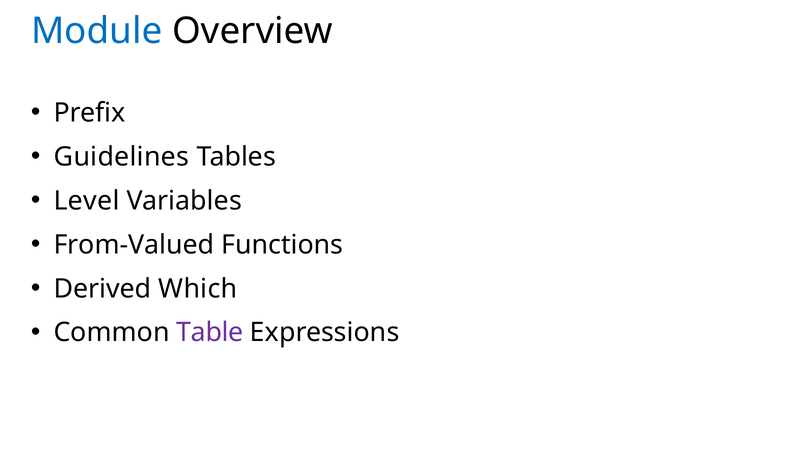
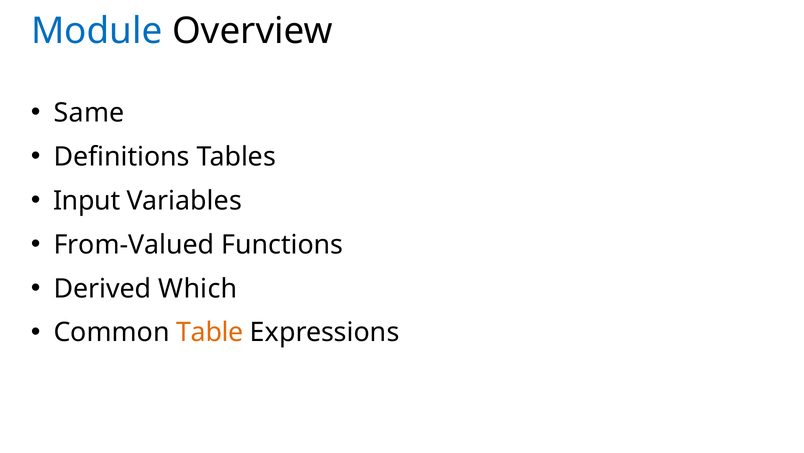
Prefix: Prefix -> Same (89, 112)
Guidelines: Guidelines -> Definitions (122, 156)
Level: Level -> Input (87, 200)
Table colour: purple -> orange (210, 332)
